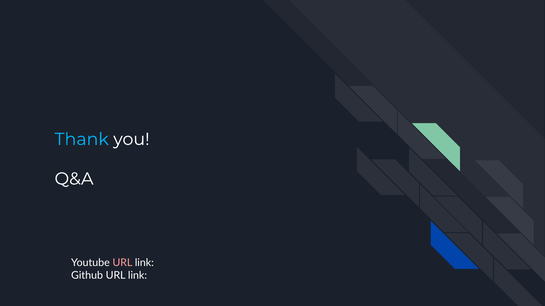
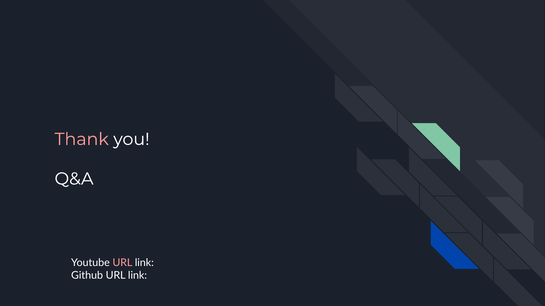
Thank colour: light blue -> pink (82, 139)
